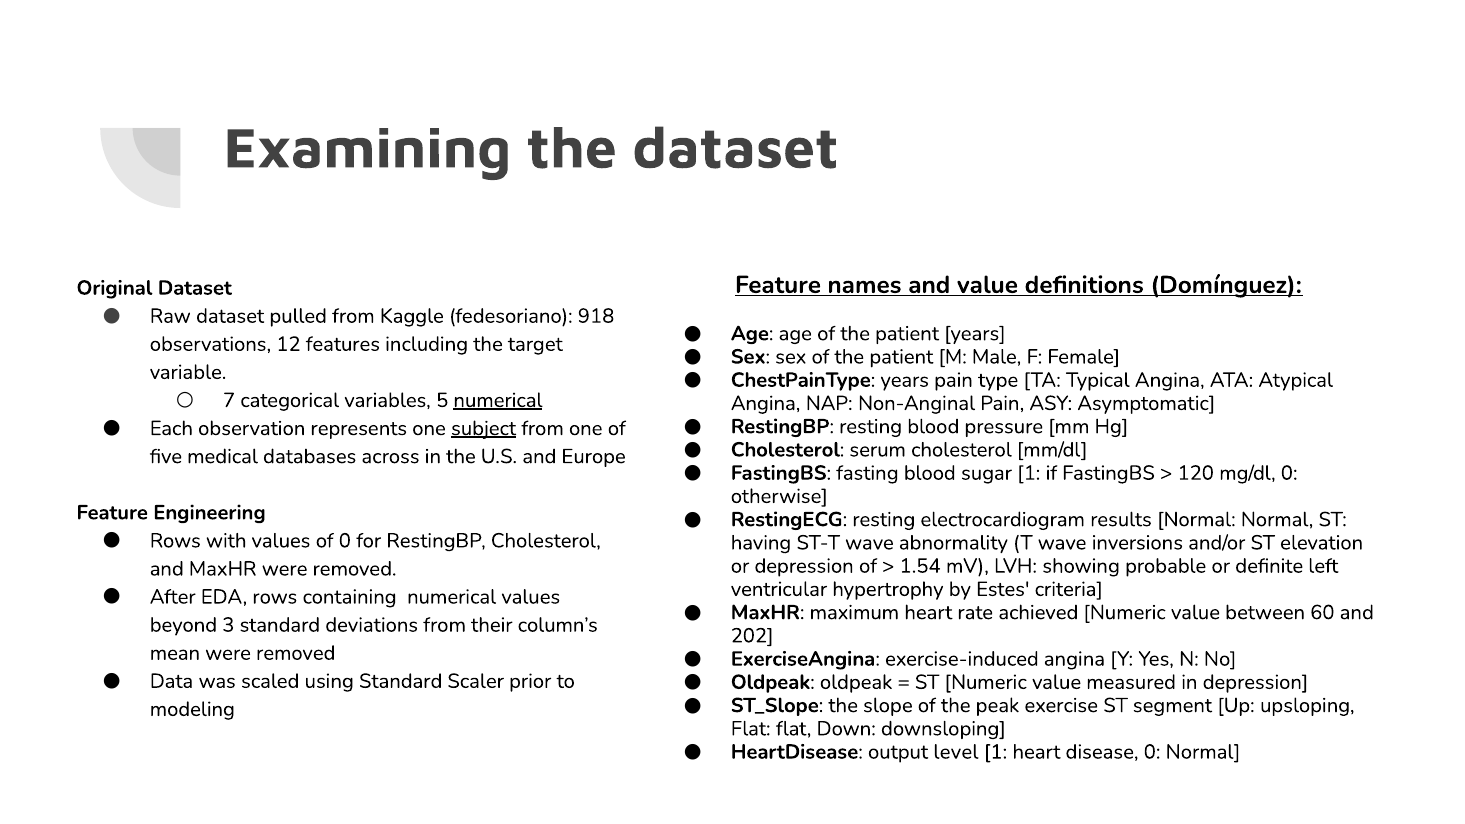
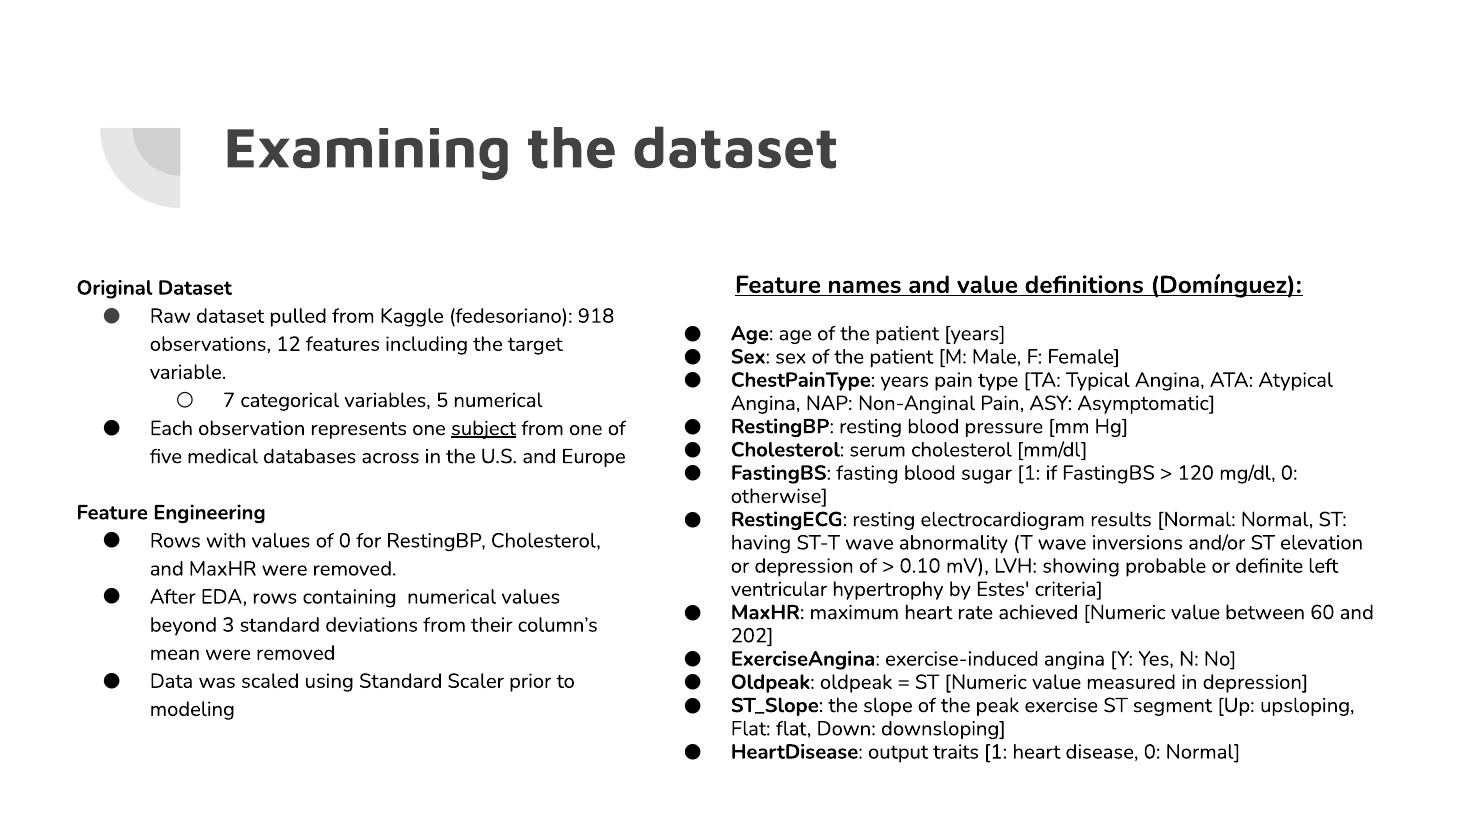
numerical underline: present -> none (498, 400)
1.54: 1.54 -> 0.10 (920, 566)
level: level -> traits (956, 752)
